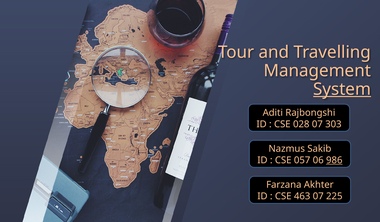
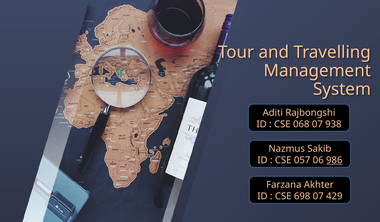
System underline: present -> none (342, 89)
028: 028 -> 068 (301, 124)
303: 303 -> 938 (333, 124)
463: 463 -> 698 (302, 196)
225: 225 -> 429 (334, 196)
